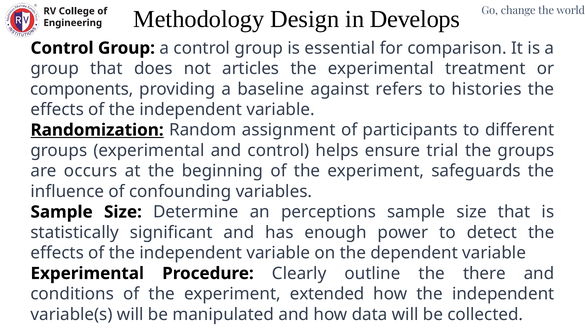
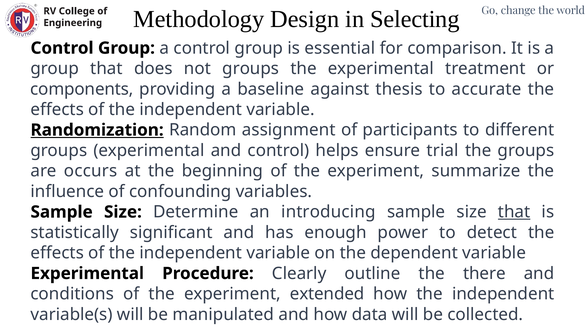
Develops: Develops -> Selecting (415, 19)
not articles: articles -> groups (251, 69)
refers: refers -> thesis (399, 89)
histories: histories -> accurate (487, 89)
safeguards: safeguards -> summarize (476, 171)
perceptions: perceptions -> introducing (328, 212)
that underline: none -> present (514, 212)
